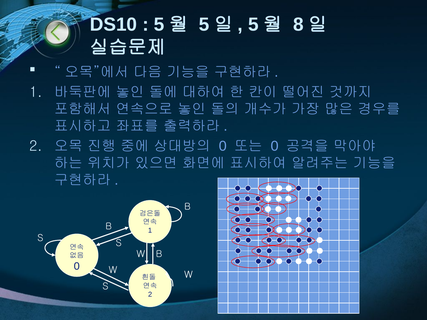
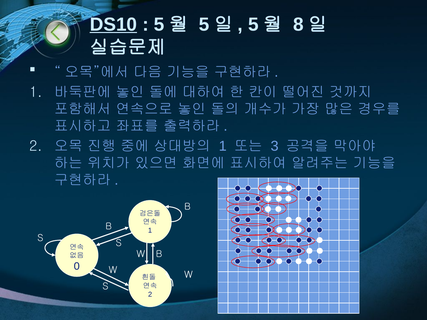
DS10 underline: none -> present (113, 24)
0: 0 -> 1 (223, 146)
0: 0 -> 3 (275, 146)
